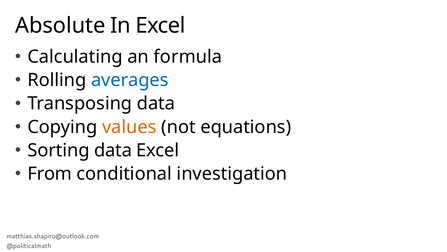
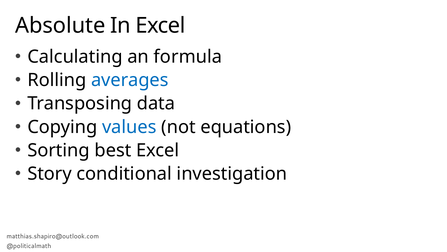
values colour: orange -> blue (129, 127)
Sorting data: data -> best (113, 150)
From: From -> Story (50, 173)
